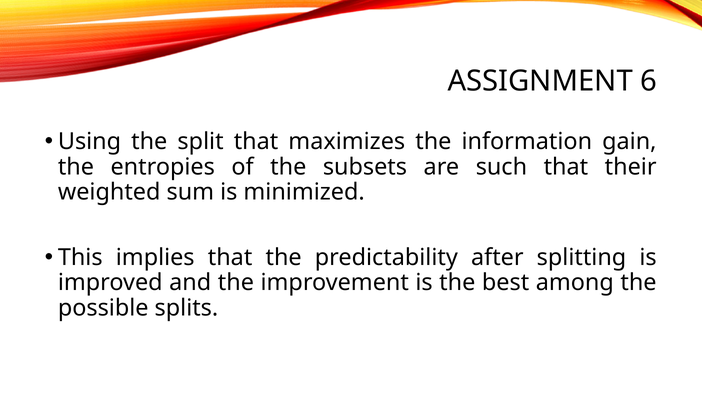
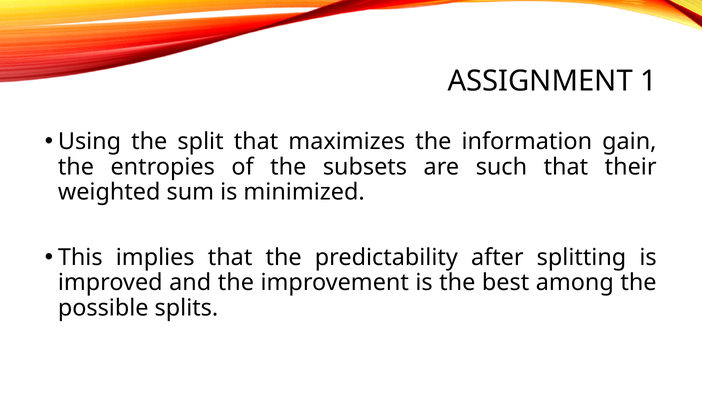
6: 6 -> 1 (649, 81)
